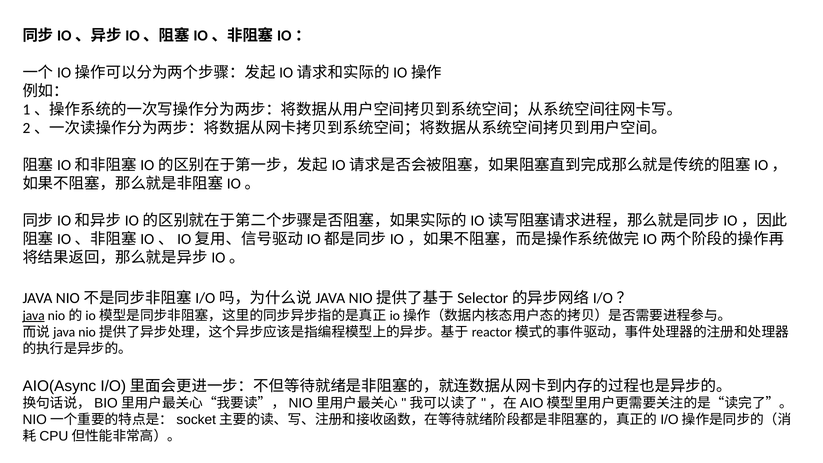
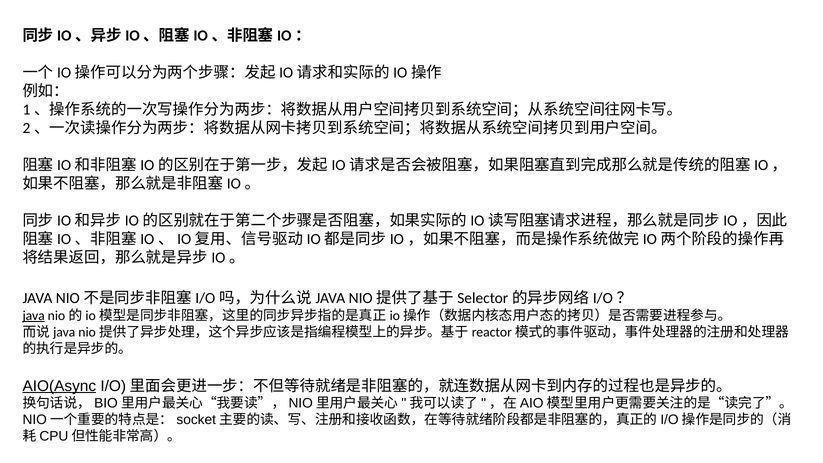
AIO(Async underline: none -> present (59, 386)
